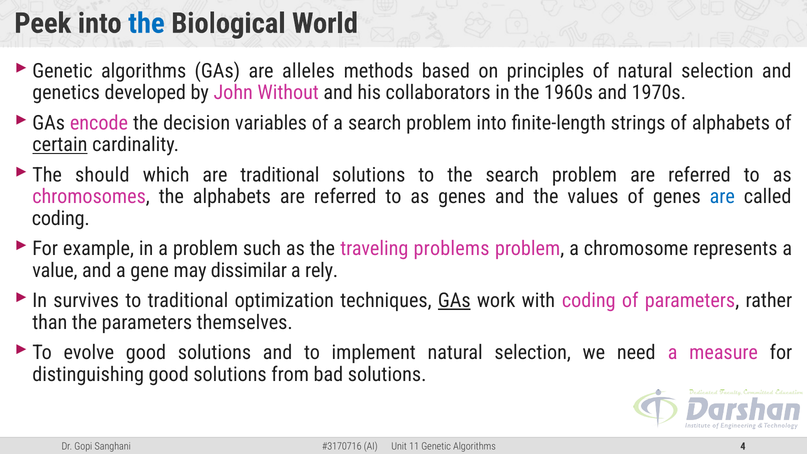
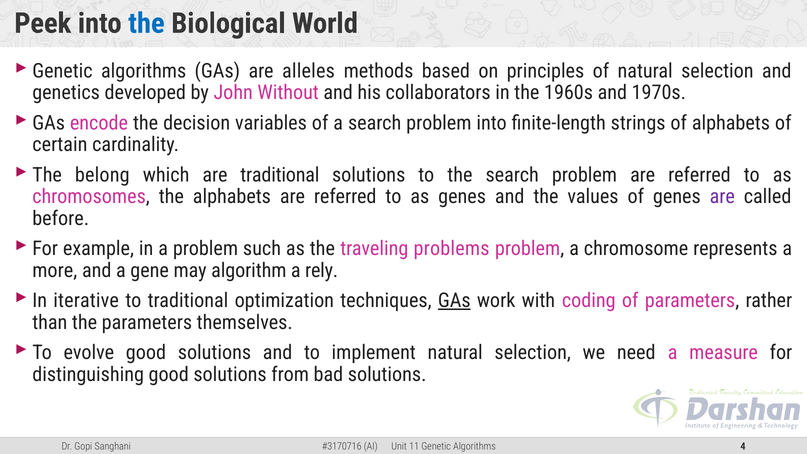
certain underline: present -> none (60, 145)
should: should -> belong (102, 175)
are colour: blue -> purple (722, 197)
coding: coding -> before (61, 218)
value: value -> more (55, 270)
dissimilar: dissimilar -> algorithm (249, 270)
survives: survives -> iterative (86, 301)
